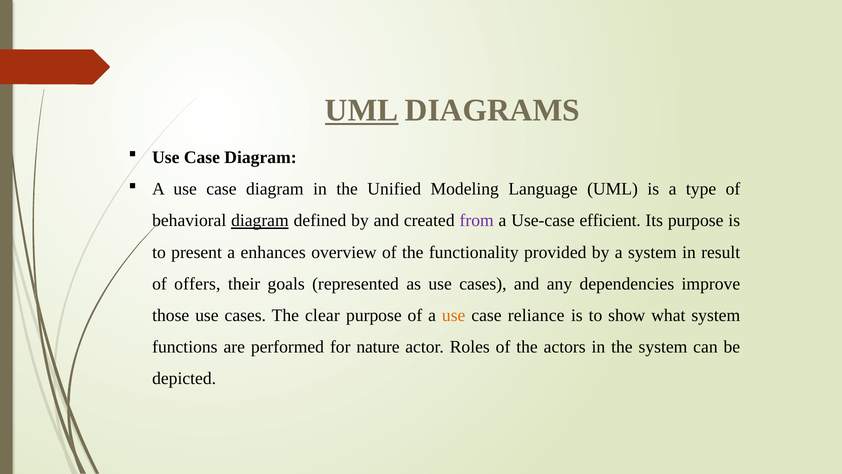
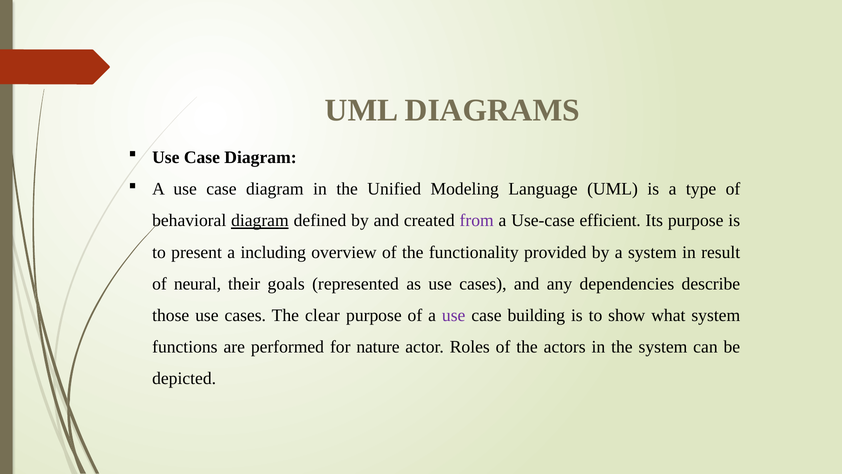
UML underline: present -> none (362, 110)
enhances: enhances -> including (273, 252)
offers: offers -> neural (197, 284)
improve: improve -> describe (711, 284)
use colour: orange -> purple (454, 315)
reliance: reliance -> building (536, 315)
